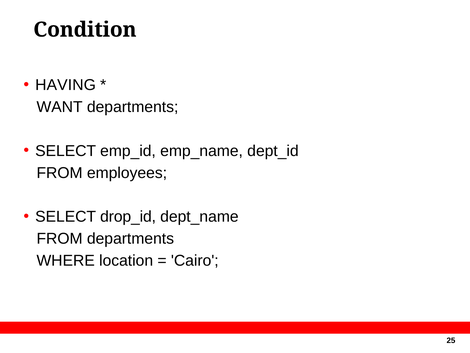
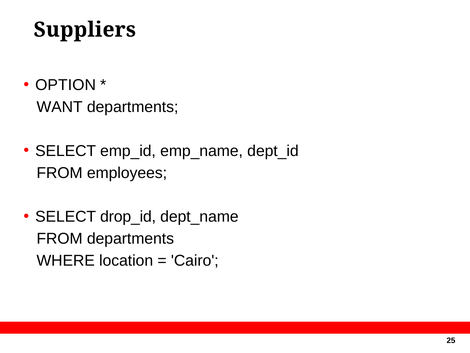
Condition: Condition -> Suppliers (85, 30)
HAVING: HAVING -> OPTION (66, 85)
